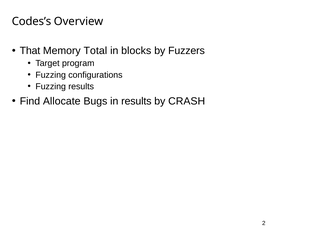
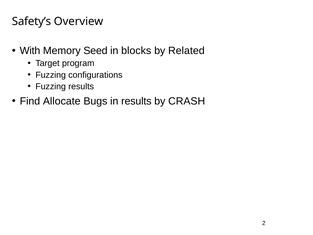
Codes’s: Codes’s -> Safety’s (31, 21)
That: That -> With (30, 51)
Total: Total -> Seed (95, 51)
Fuzzers: Fuzzers -> Related (186, 51)
